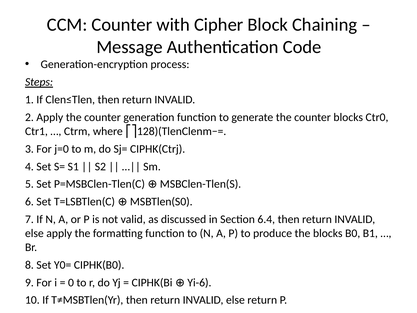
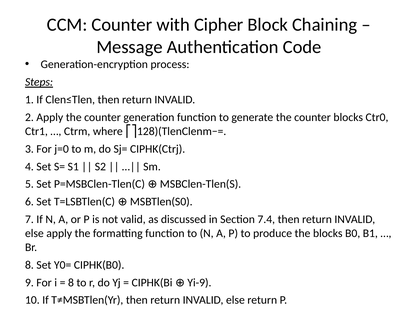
6.4: 6.4 -> 7.4 (266, 219)
0: 0 -> 8 (71, 282)
Yi-6: Yi-6 -> Yi-9 (199, 282)
